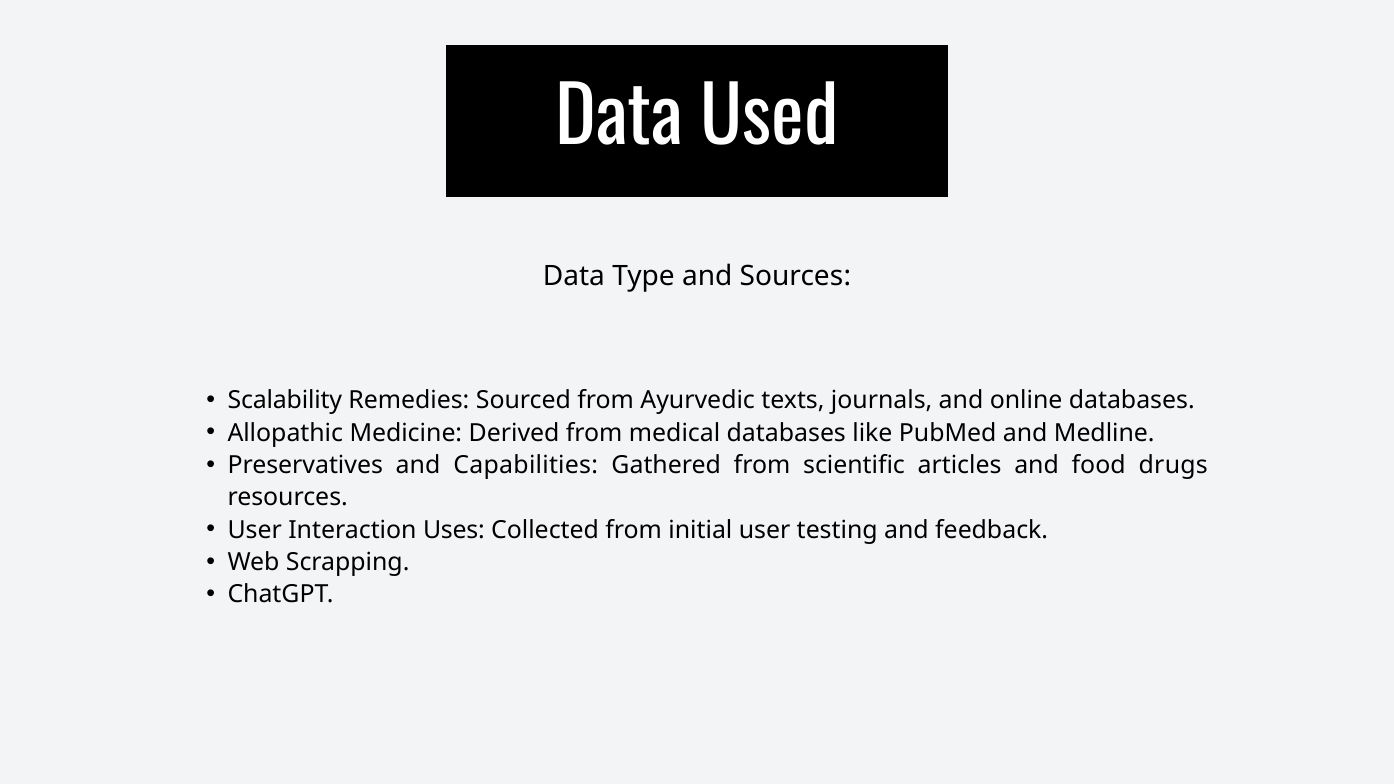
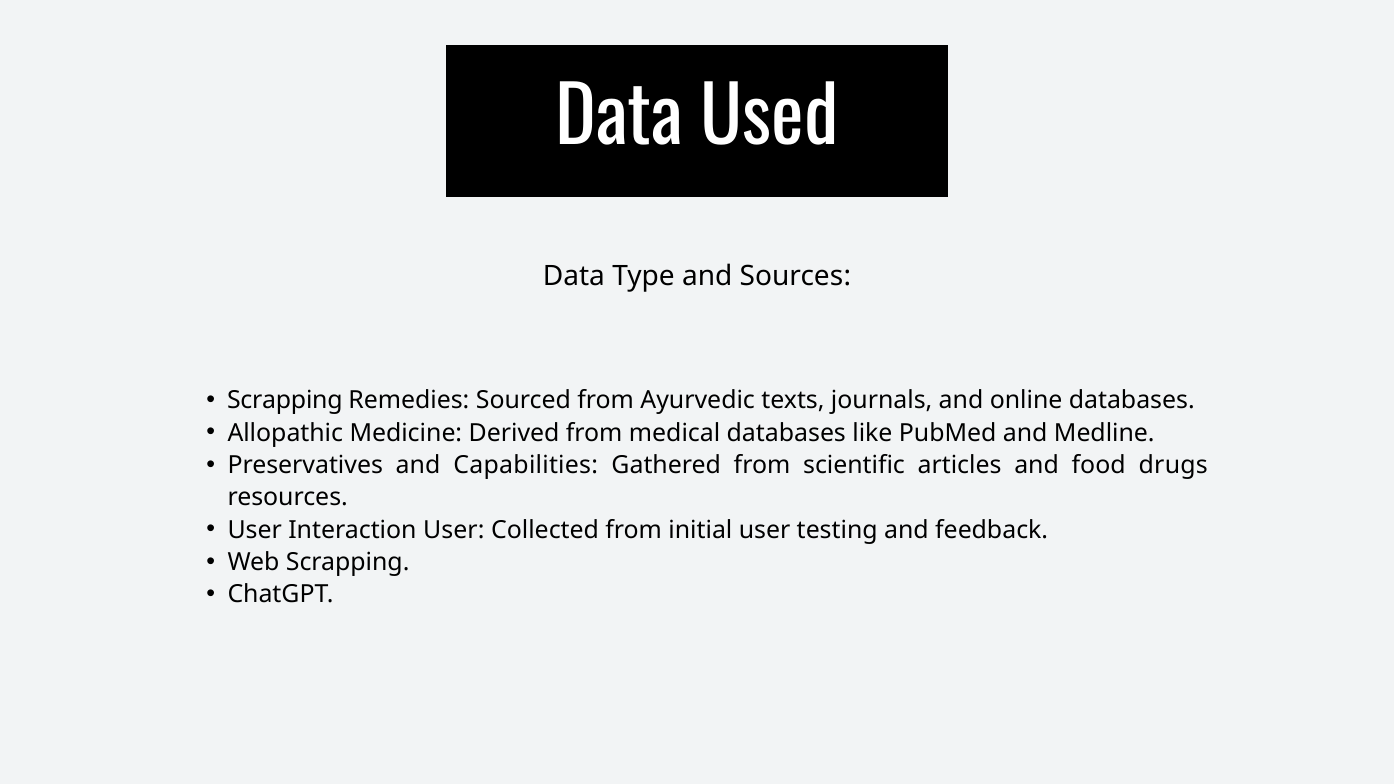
Scalability: Scalability -> Scrapping (285, 401)
Interaction Uses: Uses -> User (454, 530)
